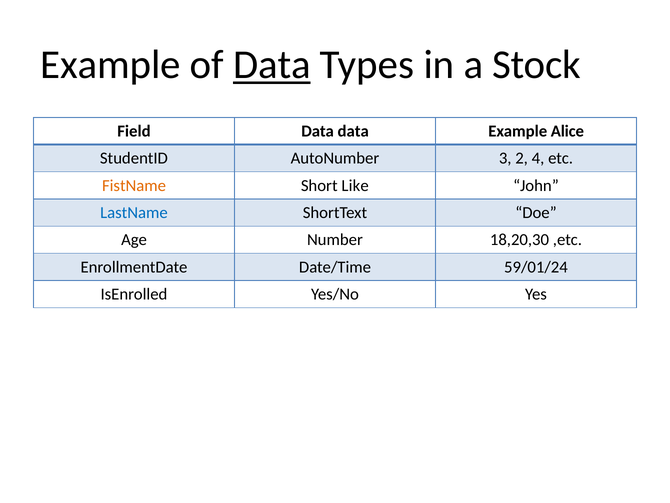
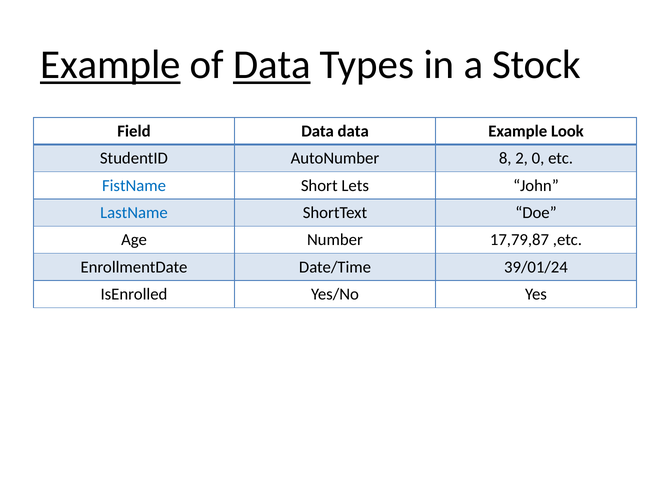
Example underline: none -> present (110, 65)
Alice: Alice -> Look (567, 131)
3: 3 -> 8 (505, 158)
4: 4 -> 0 (538, 158)
FistName colour: orange -> blue (134, 185)
Like: Like -> Lets (355, 185)
18,20,30: 18,20,30 -> 17,79,87 (520, 240)
59/01/24: 59/01/24 -> 39/01/24 (536, 267)
